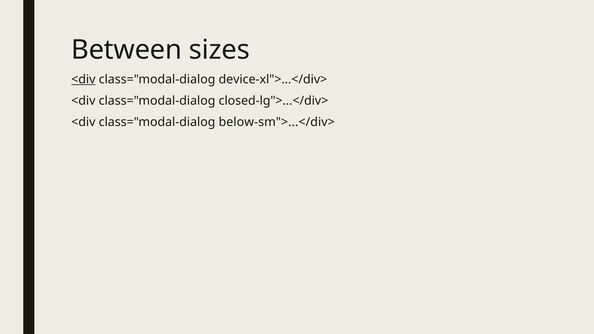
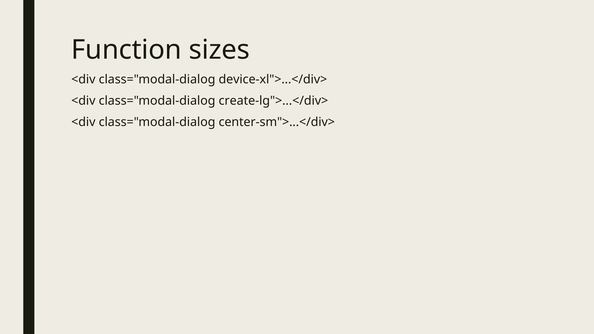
Between: Between -> Function (127, 50)
<div underline: present -> none (83, 79)
closed-lg">...</div>: closed-lg">...</div> -> create-lg">...</div> (273, 101)
below-sm">...</div>: below-sm">...</div> -> center-sm">...</div> (277, 122)
